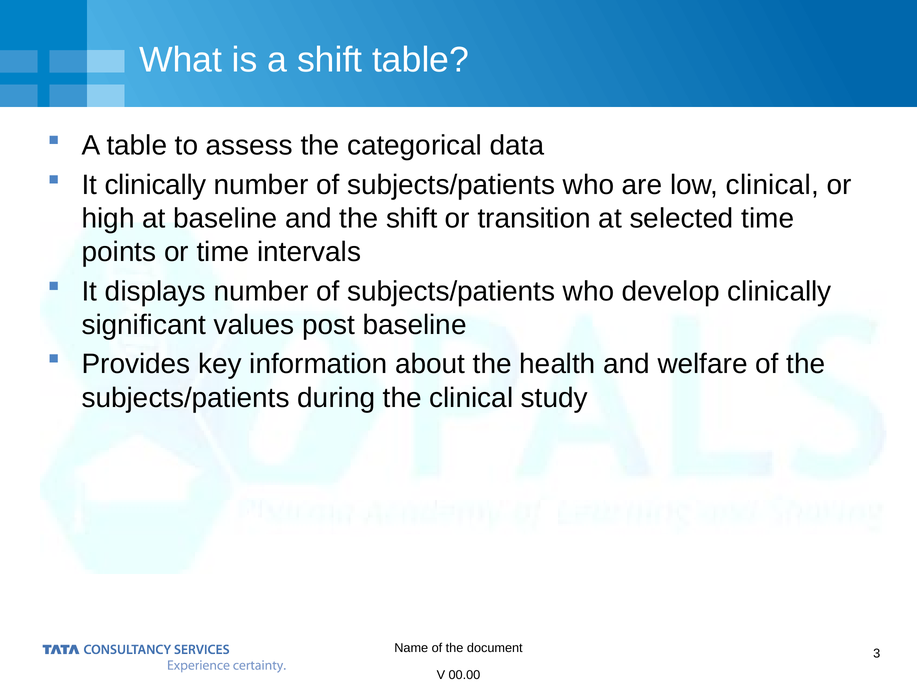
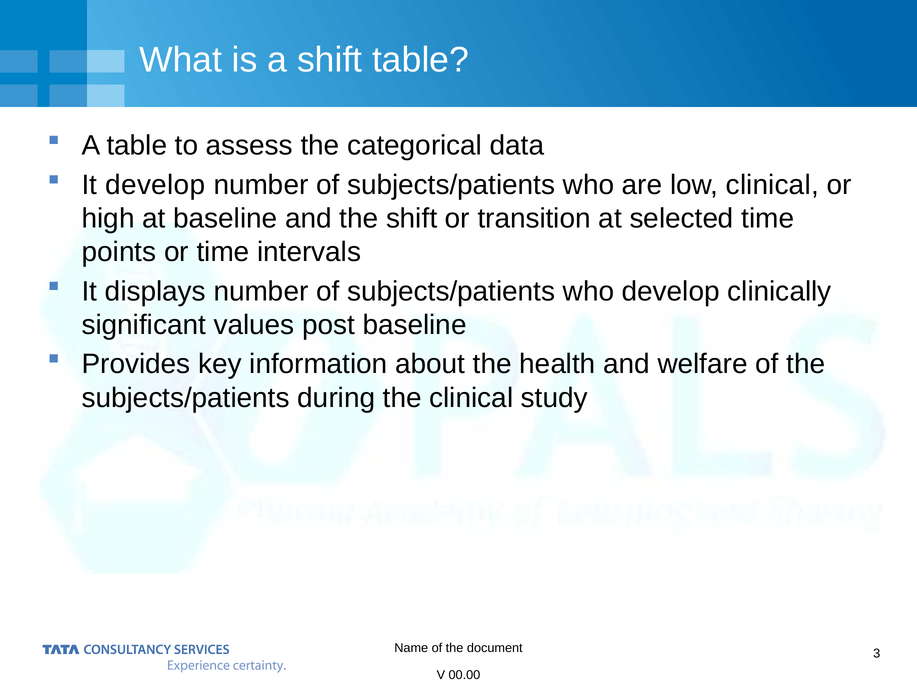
It clinically: clinically -> develop (155, 185)
